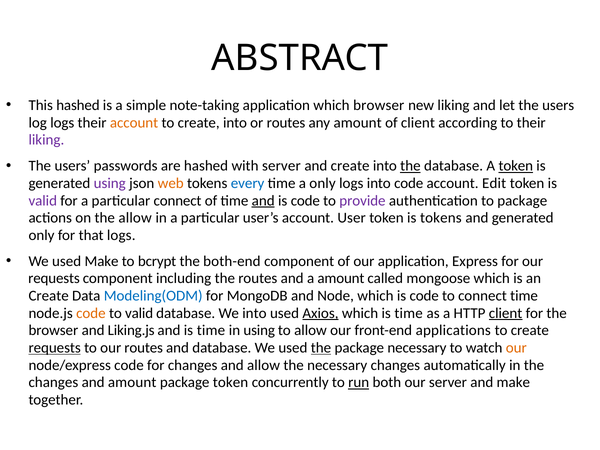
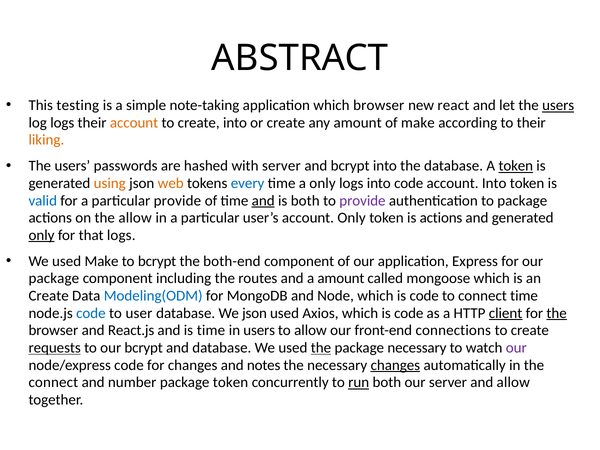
This hashed: hashed -> testing (78, 105)
new liking: liking -> react (453, 105)
users underline: none -> present (558, 105)
or routes: routes -> create (286, 123)
of client: client -> make (418, 123)
liking colour: purple -> orange (46, 140)
and create: create -> bcrypt (350, 166)
the underline: present -> none (410, 166)
using colour: purple -> orange (110, 183)
account Edit: Edit -> Into (494, 183)
valid colour: purple -> blue (43, 201)
particular connect: connect -> provide (177, 201)
code: code -> both (305, 201)
account User: User -> Only (352, 218)
is tokens: tokens -> actions (441, 218)
only underline: none -> present (41, 235)
requests: requests -> package (54, 279)
code colour: orange -> blue (91, 313)
to valid: valid -> user (139, 313)
We into: into -> json (255, 313)
Axios underline: present -> none (320, 313)
time: time -> code (409, 313)
the underline: none -> present (557, 313)
Liking.js: Liking.js -> React.js (131, 330)
in using: using -> users (259, 330)
applications: applications -> connections (453, 330)
our routes: routes -> bcrypt (144, 348)
our colour: orange -> purple (516, 348)
and allow: allow -> notes (264, 365)
changes underline: none -> present (395, 365)
changes: changes -> connect (53, 382)
and amount: amount -> number (132, 382)
and make: make -> allow (513, 382)
